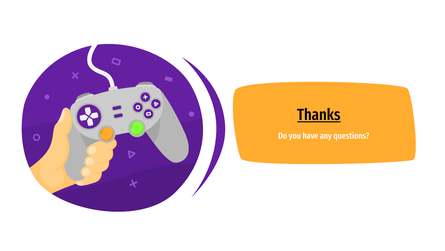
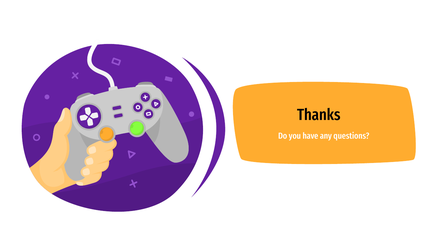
Thanks underline: present -> none (319, 115)
